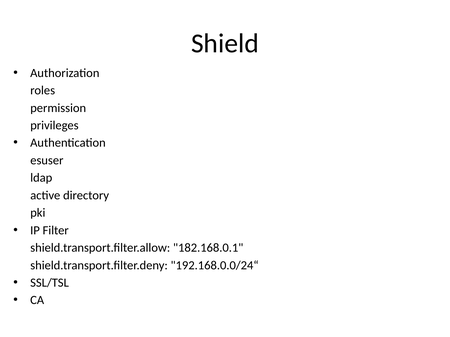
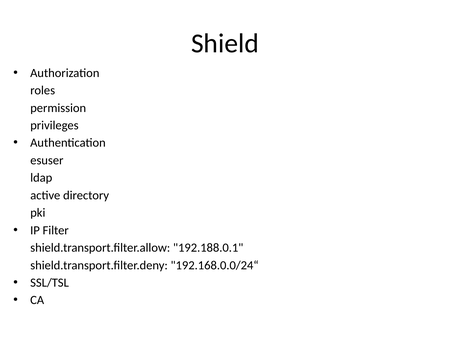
182.168.0.1: 182.168.0.1 -> 192.188.0.1 (208, 248)
